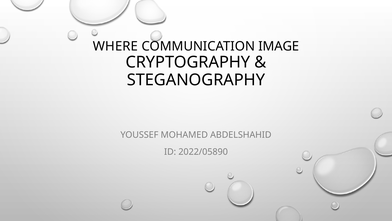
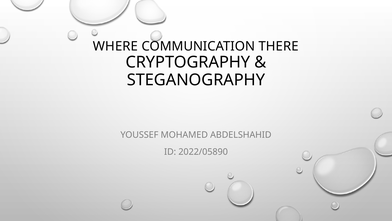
IMAGE: IMAGE -> THERE (279, 46)
